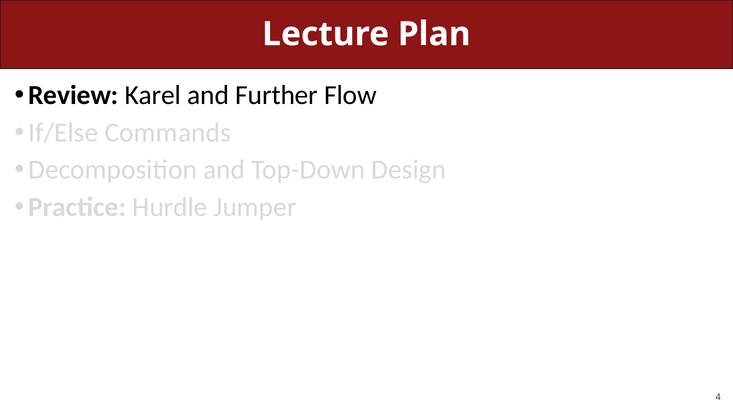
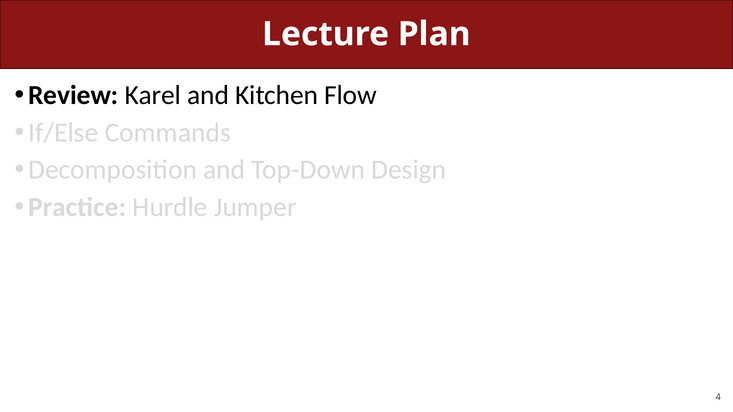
Further: Further -> Kitchen (277, 95)
